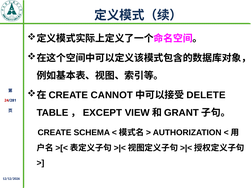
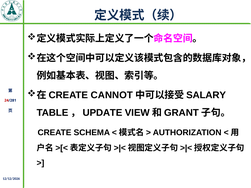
DELETE: DELETE -> SALARY (206, 95)
EXCEPT: EXCEPT -> UPDATE (103, 113)
